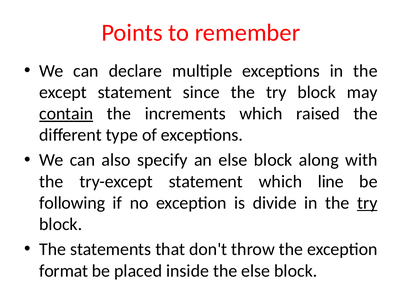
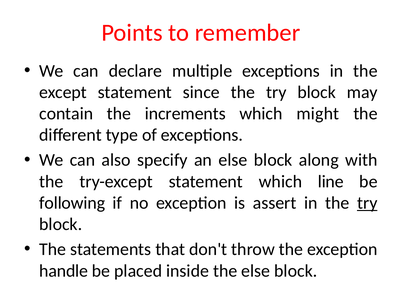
contain underline: present -> none (66, 114)
raised: raised -> might (318, 114)
divide: divide -> assert (275, 203)
format: format -> handle (64, 271)
